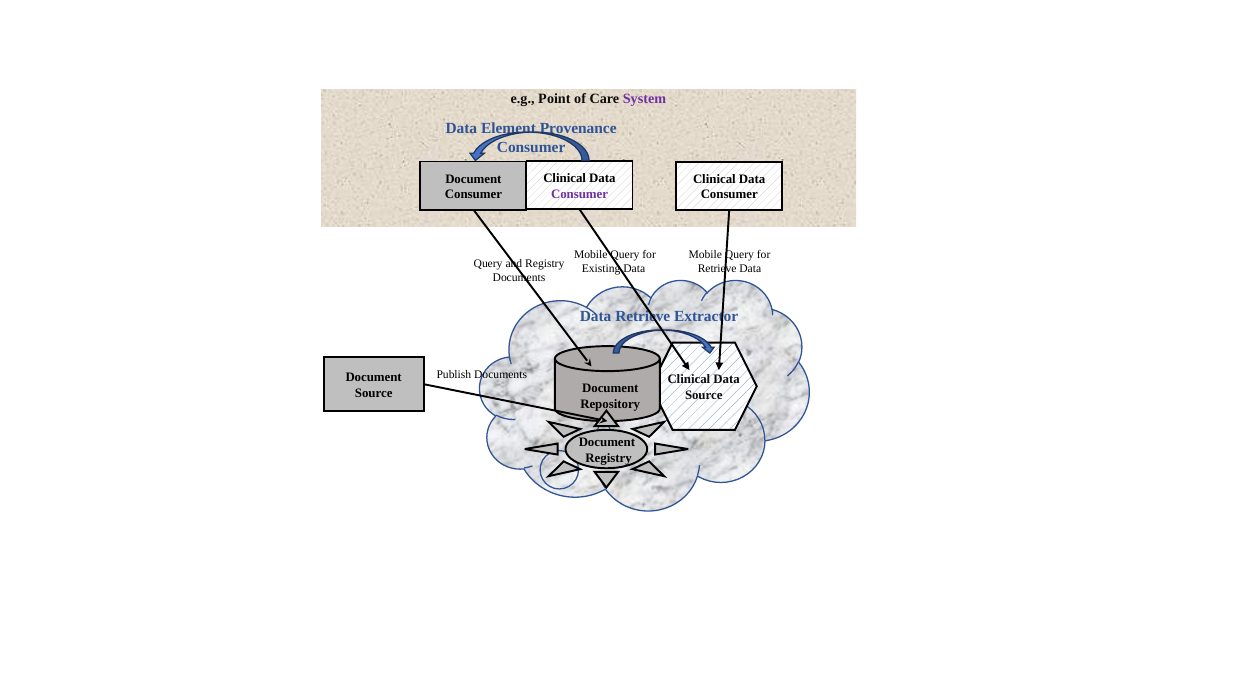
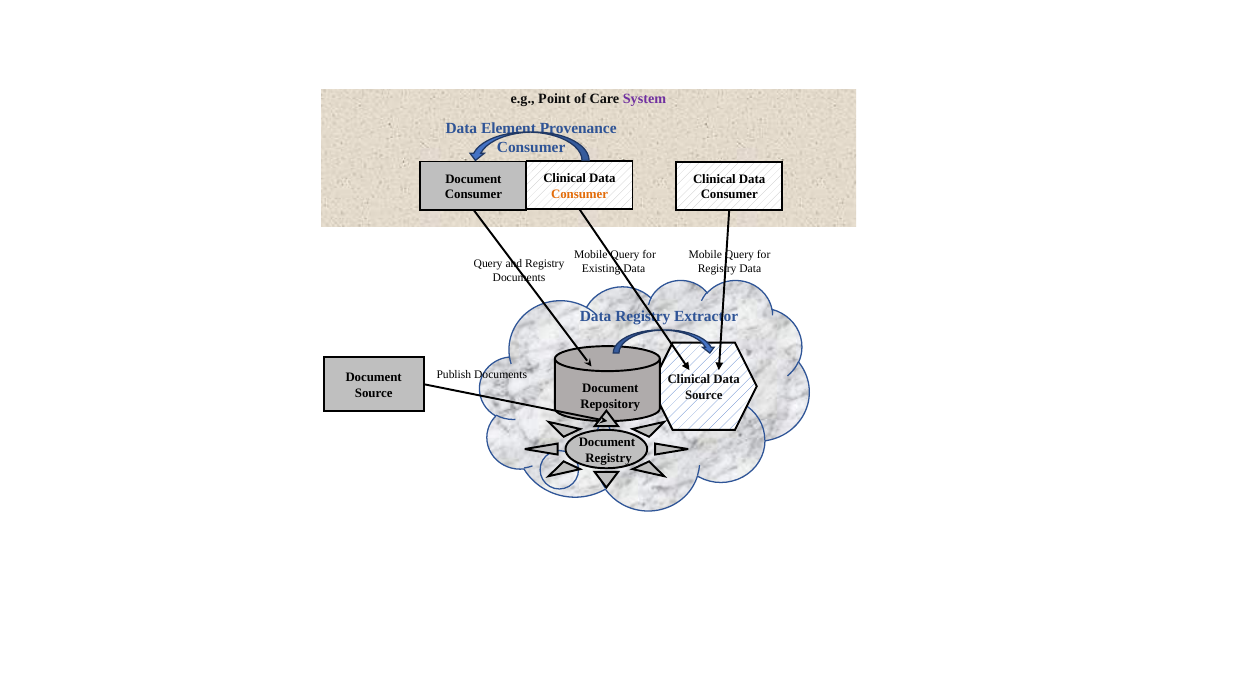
Consumer colour: purple -> orange (580, 194)
Retrieve: Retrieve -> Registry (717, 268)
Data Retrieve: Retrieve -> Registry (643, 316)
